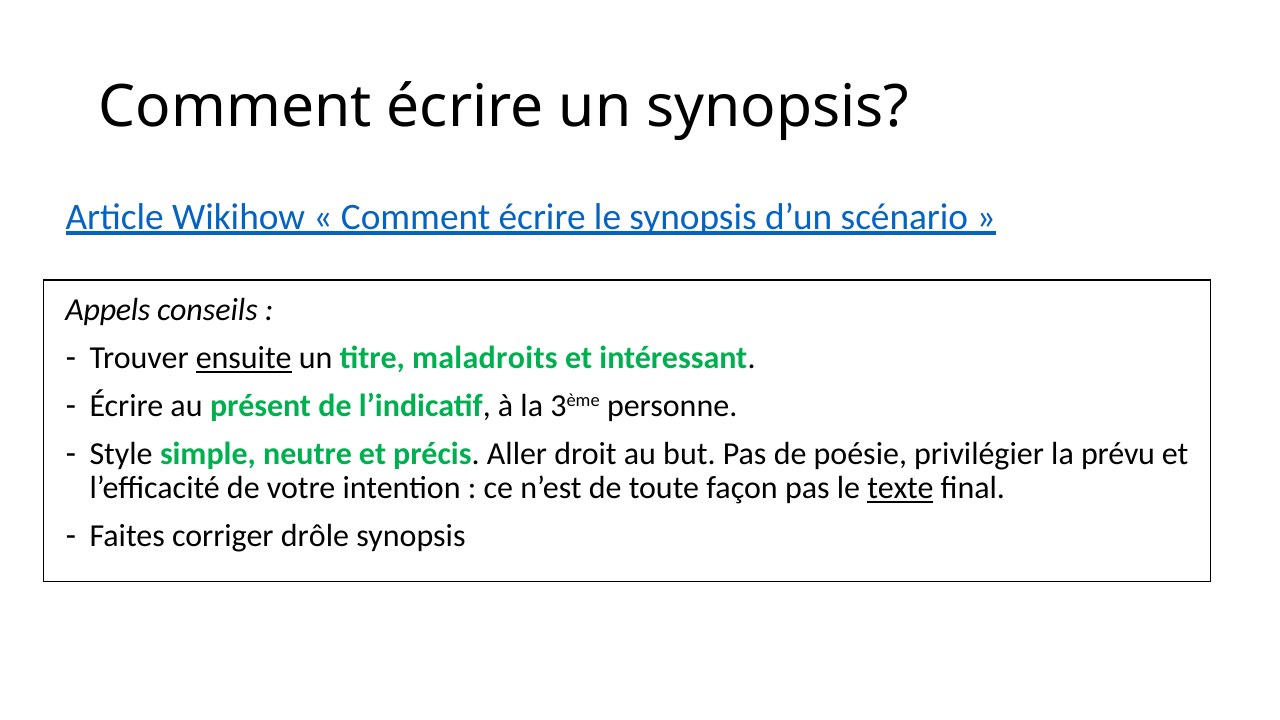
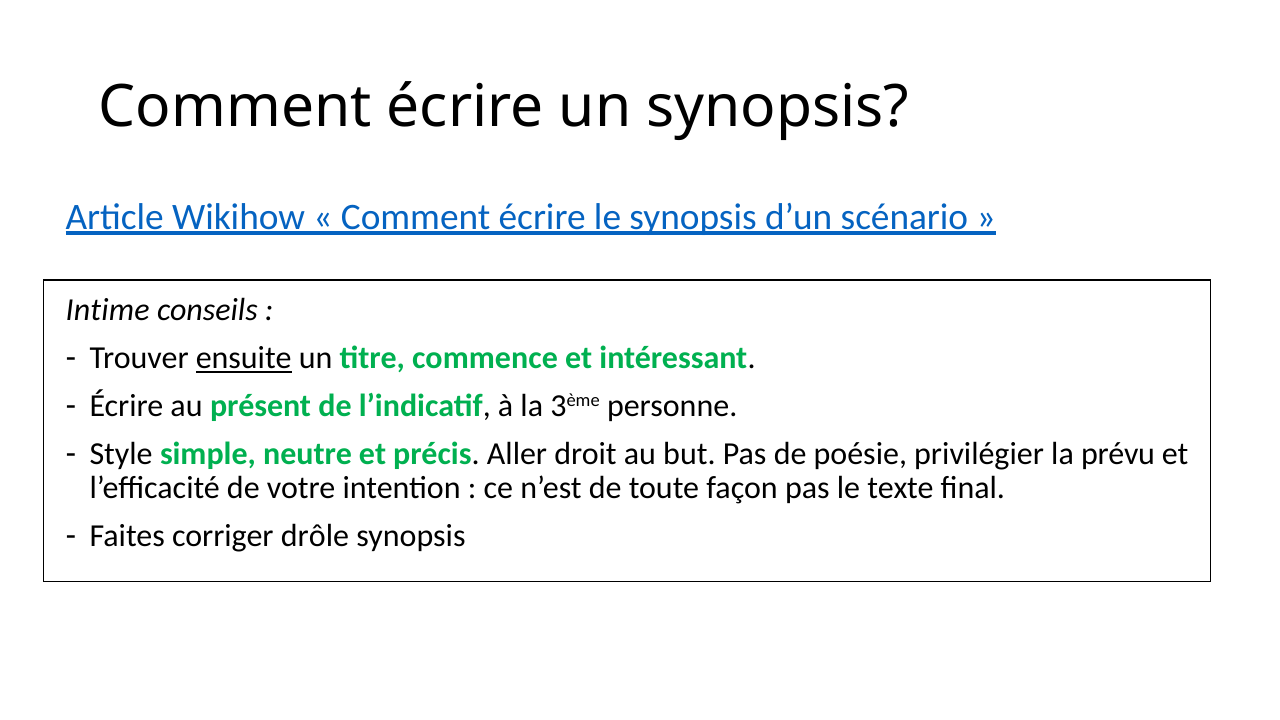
Appels: Appels -> Intime (108, 310)
maladroits: maladroits -> commence (485, 358)
texte underline: present -> none (901, 488)
